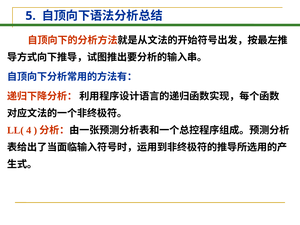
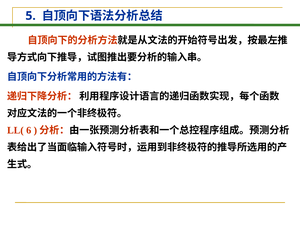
4: 4 -> 6 (29, 130)
